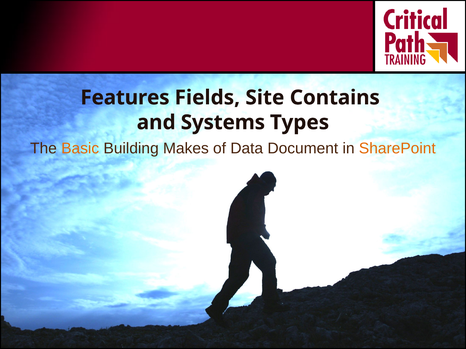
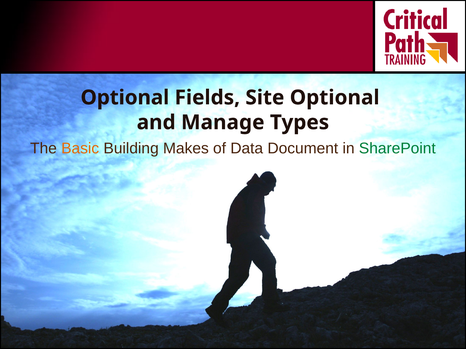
Features: Features -> Optional (125, 98)
Site Contains: Contains -> Optional (335, 98)
Systems: Systems -> Manage (223, 123)
SharePoint colour: orange -> green (397, 149)
